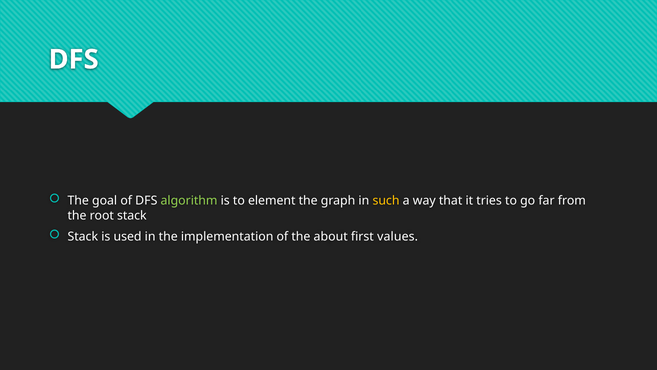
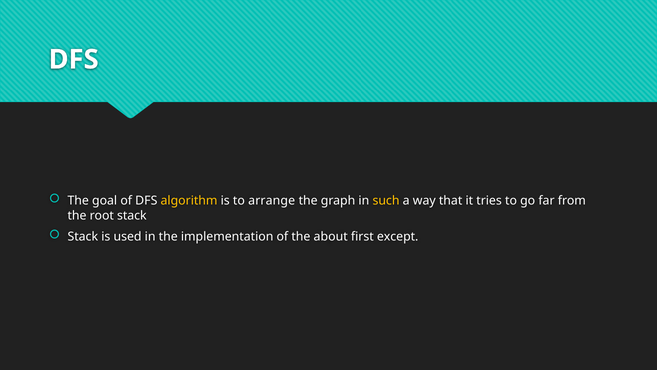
algorithm colour: light green -> yellow (189, 201)
element: element -> arrange (272, 201)
values: values -> except (398, 237)
